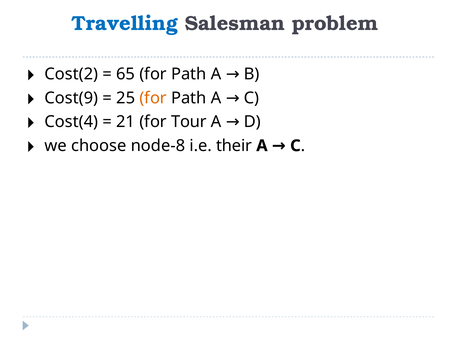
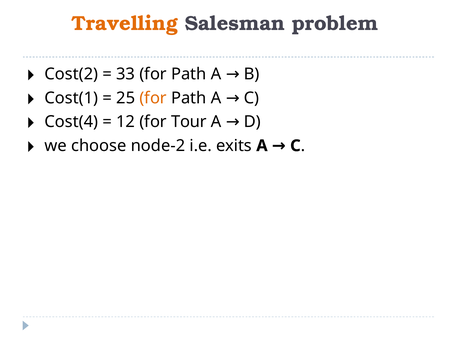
Travelling colour: blue -> orange (125, 24)
65: 65 -> 33 (126, 74)
Cost(9: Cost(9 -> Cost(1 (71, 98)
21: 21 -> 12 (126, 122)
node-8: node-8 -> node-2 (158, 146)
their: their -> exits (234, 146)
